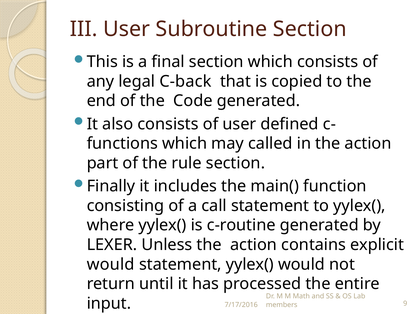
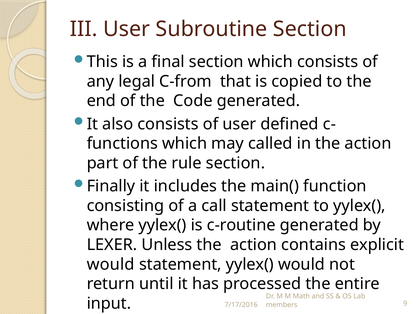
C-back: C-back -> C-from (185, 81)
